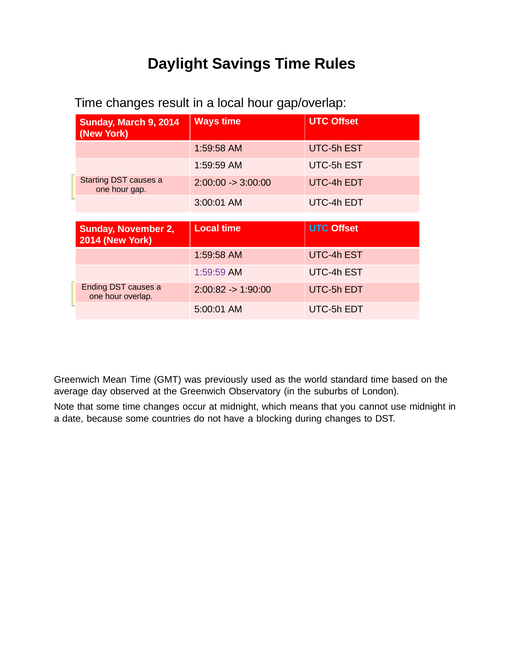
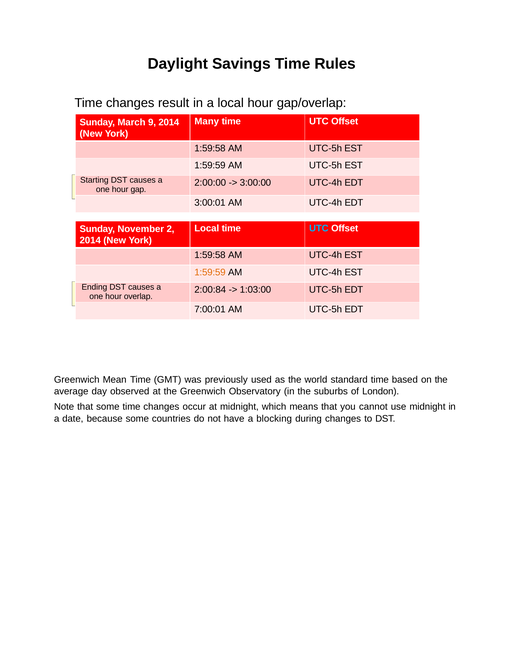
Ways: Ways -> Many (207, 121)
1:59:59 colour: purple -> orange (210, 272)
2:00:82: 2:00:82 -> 2:00:84 (210, 289)
1:90:00: 1:90:00 -> 1:03:00 (255, 289)
5:00:01: 5:00:01 -> 7:00:01 (210, 309)
